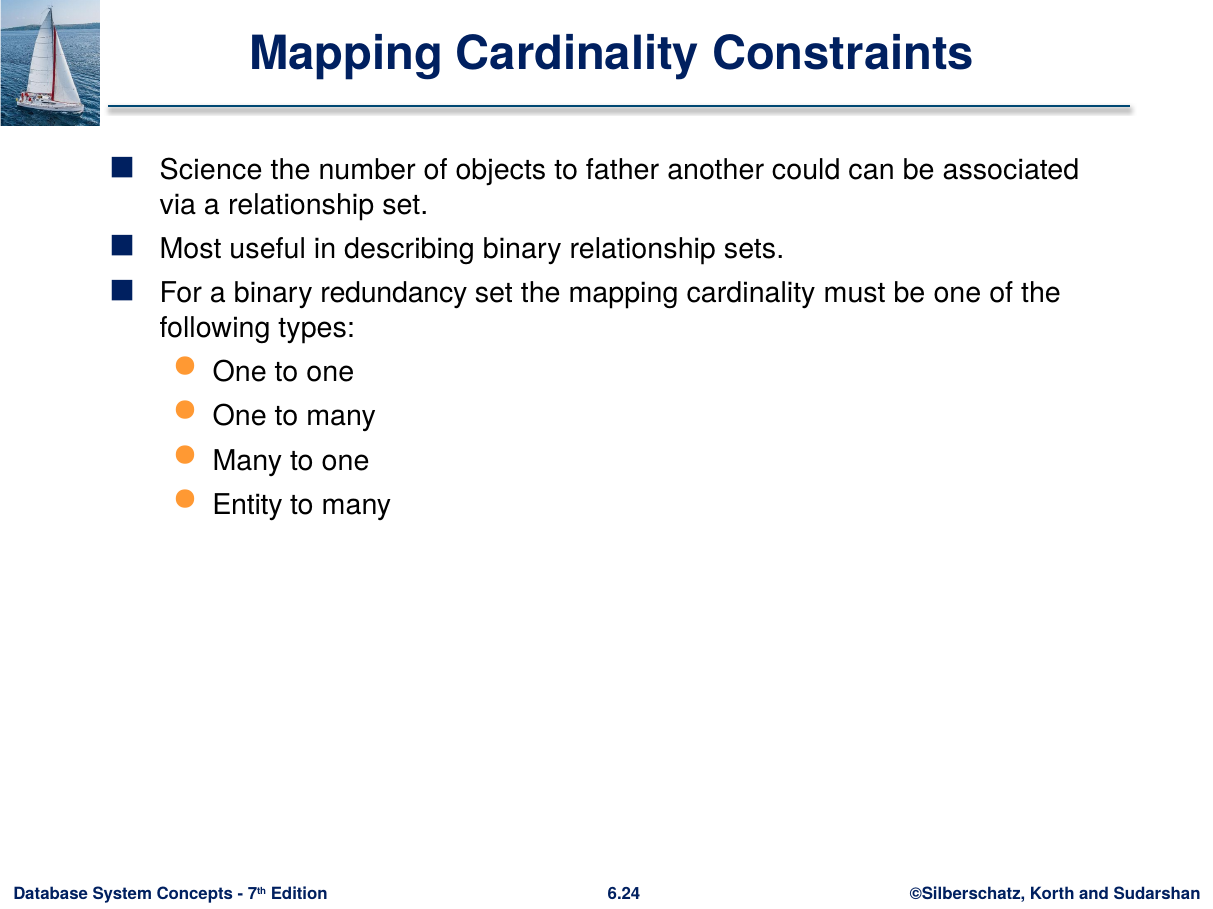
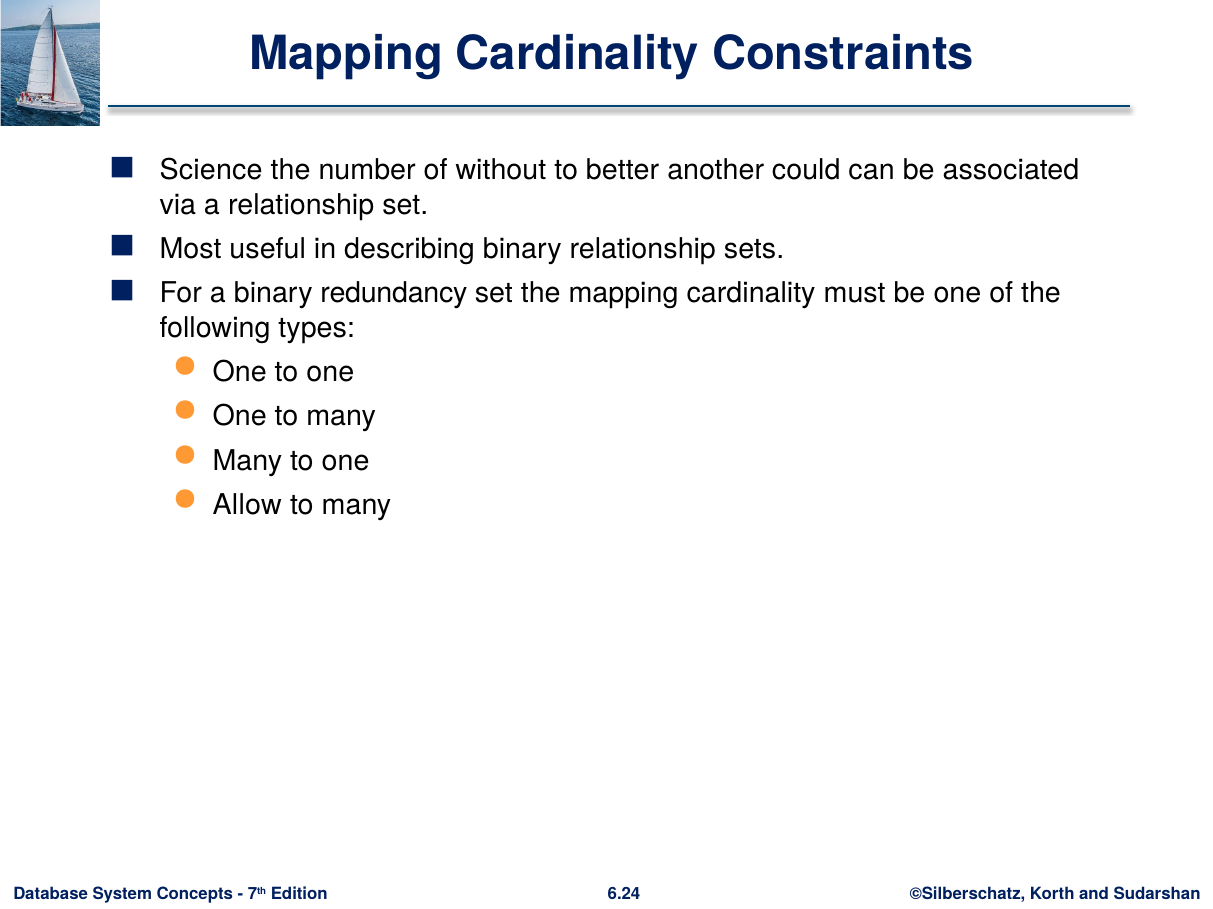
objects: objects -> without (501, 170)
father: father -> better (623, 170)
Entity: Entity -> Allow (247, 506)
